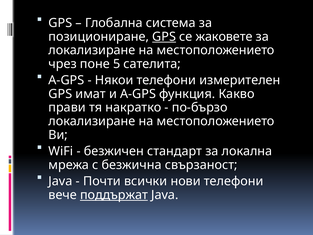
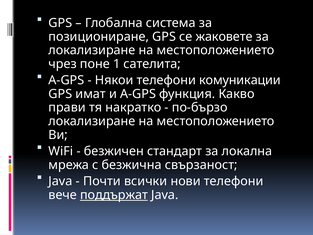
GPS underline: present -> none (164, 37)
5: 5 -> 1 (117, 64)
измерителен: измерителен -> комуникации (240, 80)
